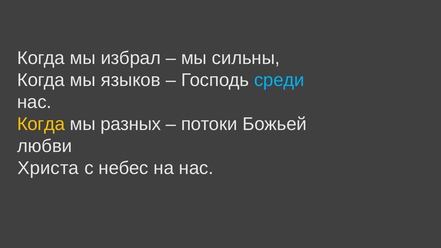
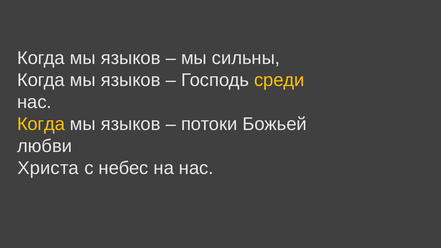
избрал: избрал -> языков (131, 58)
среди colour: light blue -> yellow (279, 80)
разных: разных -> языков (131, 124)
